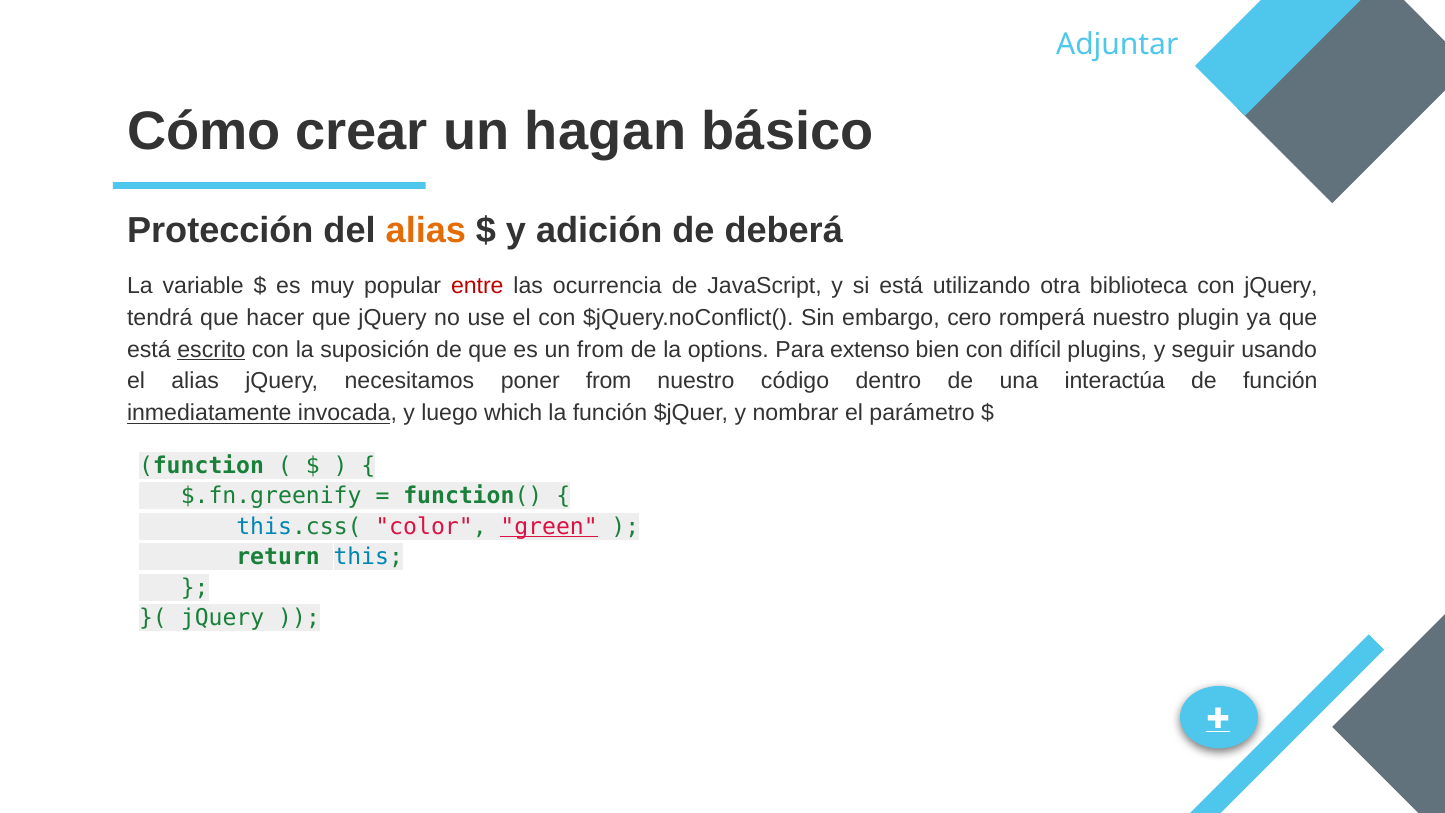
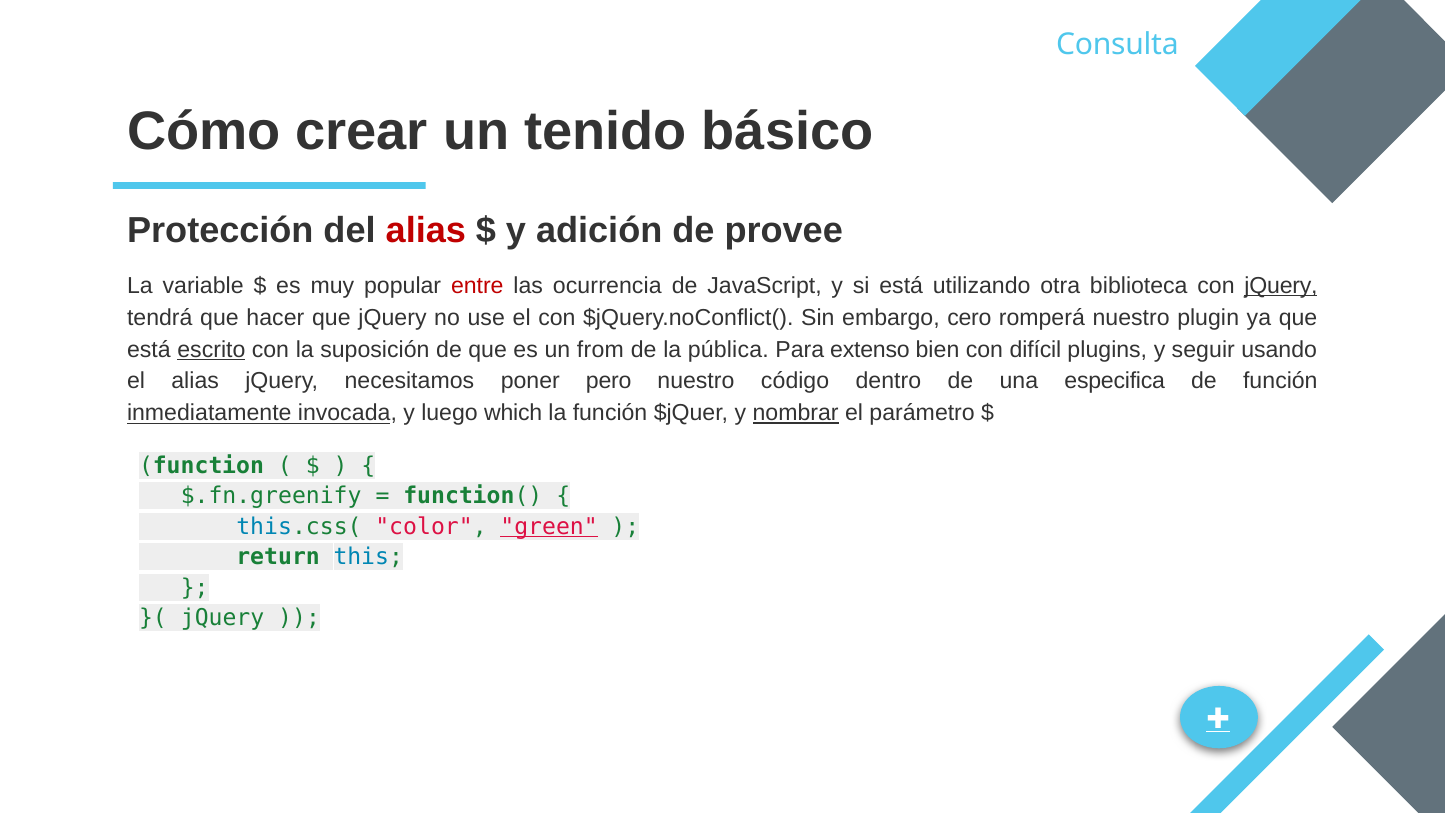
Adjuntar: Adjuntar -> Consulta (1117, 45)
hagan: hagan -> tenido (606, 132)
alias colour: orange -> red (426, 231)
deberá: deberá -> provee (784, 231)
jQuery underline: none -> present (1281, 286)
options: options -> pública (728, 349)
poner from: from -> pero (609, 381)
interactúa: interactúa -> especifica (1115, 381)
nombrar underline: none -> present (796, 413)
